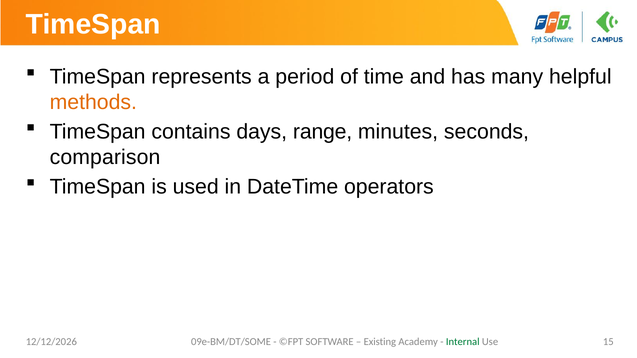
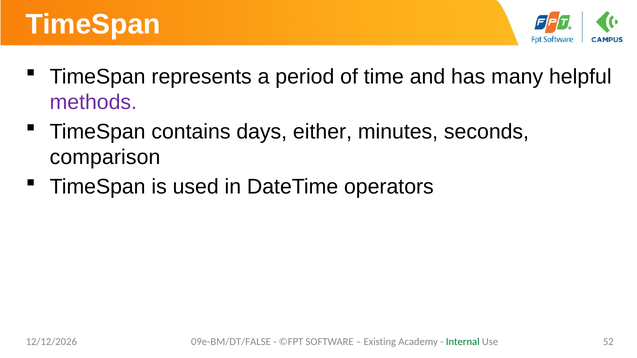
methods colour: orange -> purple (93, 102)
range: range -> either (323, 132)
09e-BM/DT/SOME: 09e-BM/DT/SOME -> 09e-BM/DT/FALSE (231, 342)
15: 15 -> 52 (608, 342)
